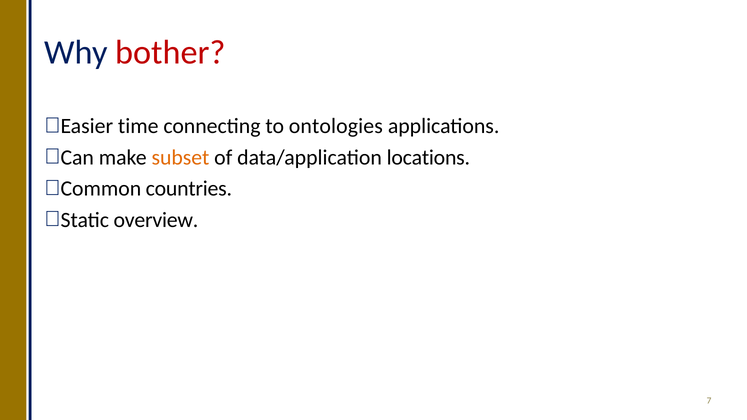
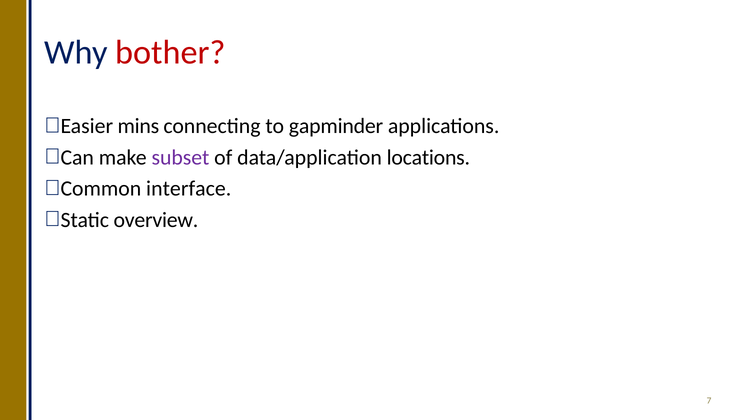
time: time -> mins (138, 126)
ontologies: ontologies -> gapminder (336, 126)
subset colour: orange -> purple (180, 158)
countries: countries -> interface (189, 189)
